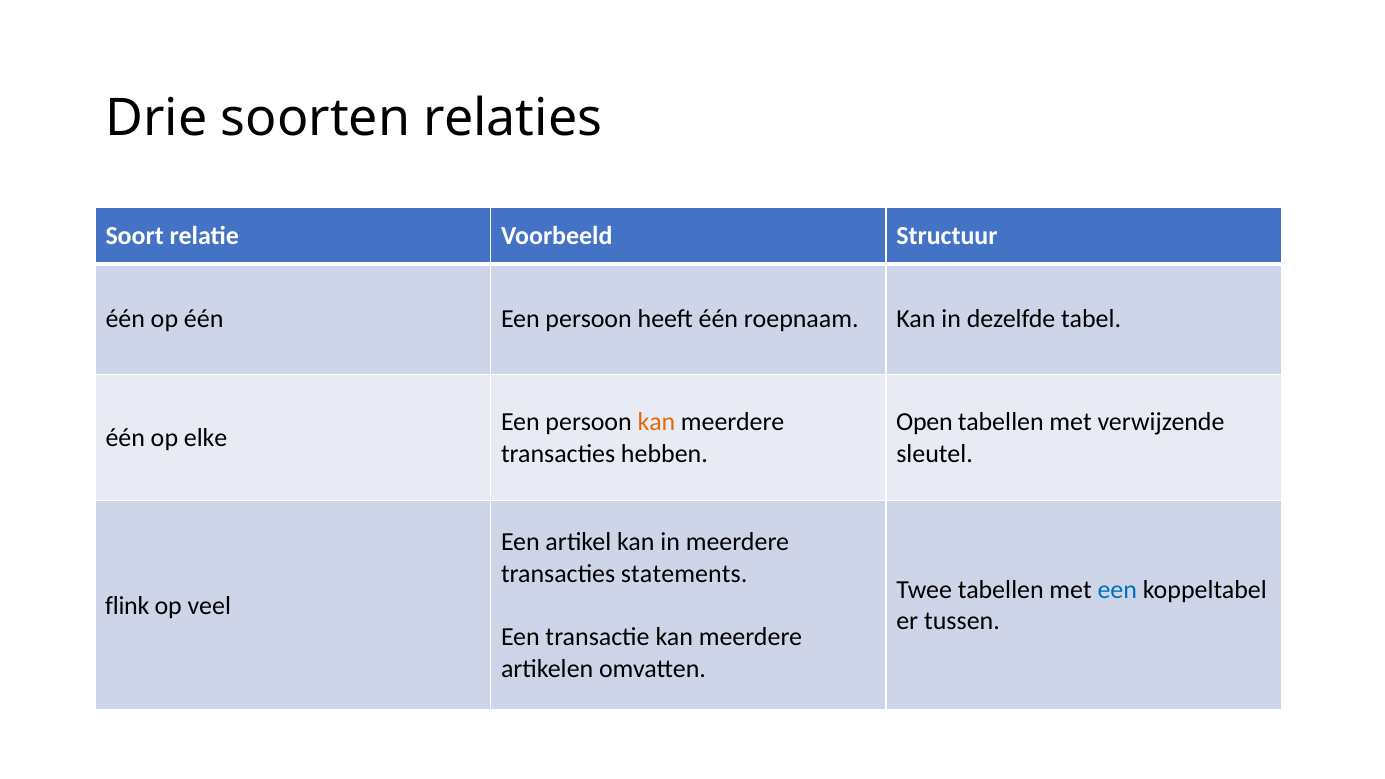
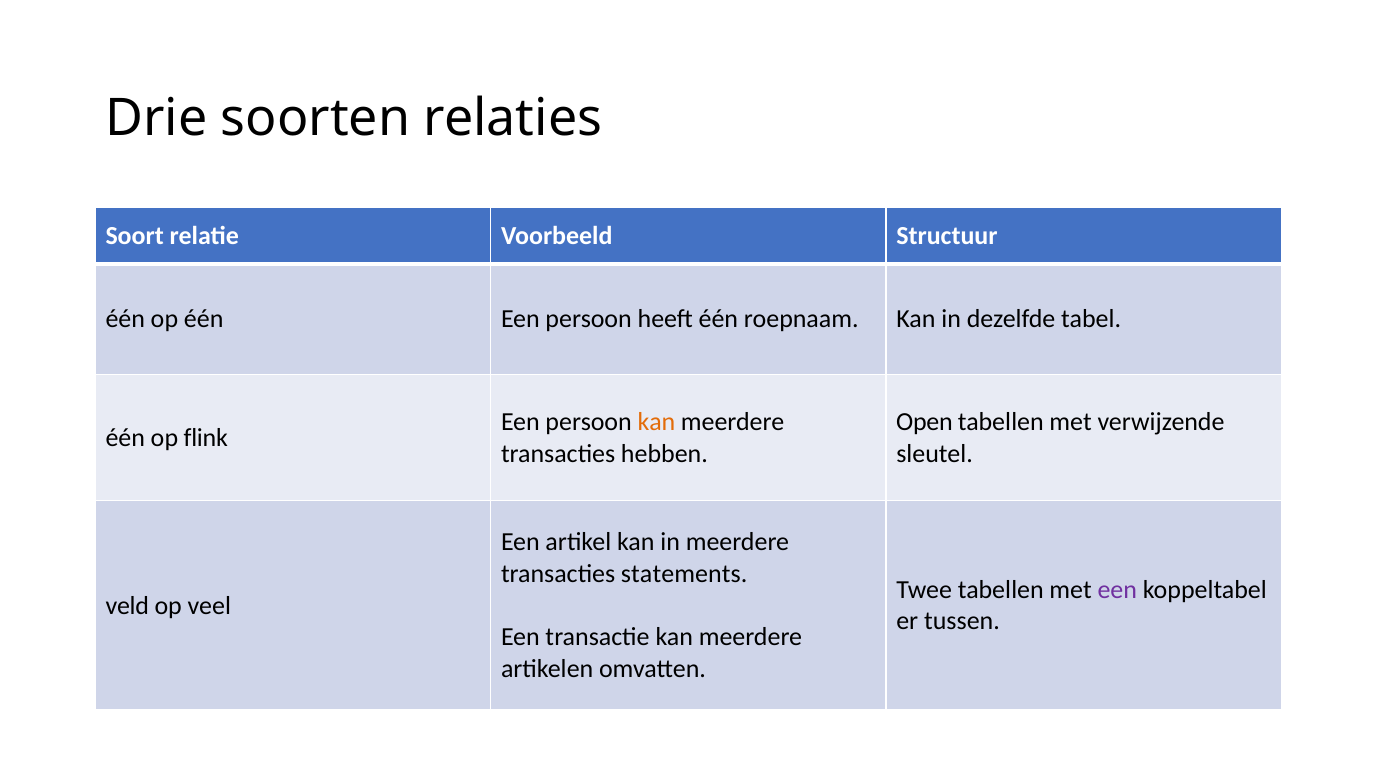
elke: elke -> flink (206, 438)
een colour: blue -> purple (1117, 590)
flink: flink -> veld (127, 606)
